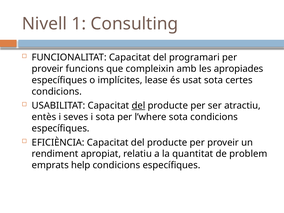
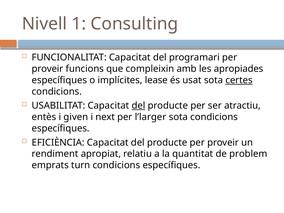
certes underline: none -> present (239, 80)
seves: seves -> given (76, 117)
i sota: sota -> next (105, 117)
l’where: l’where -> l’larger (151, 117)
help: help -> turn (81, 165)
